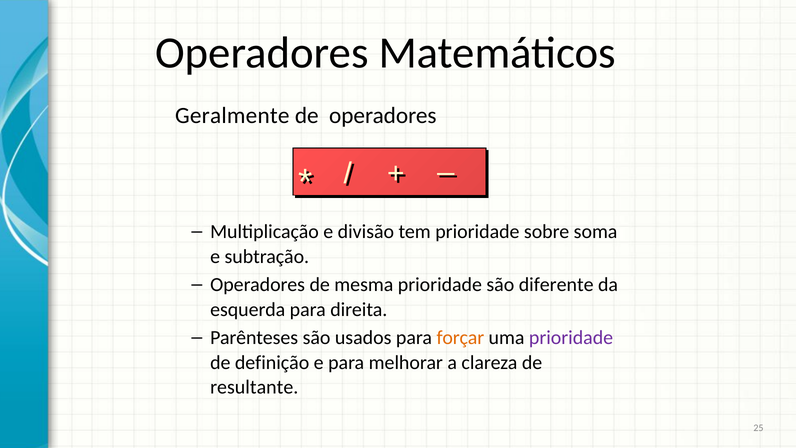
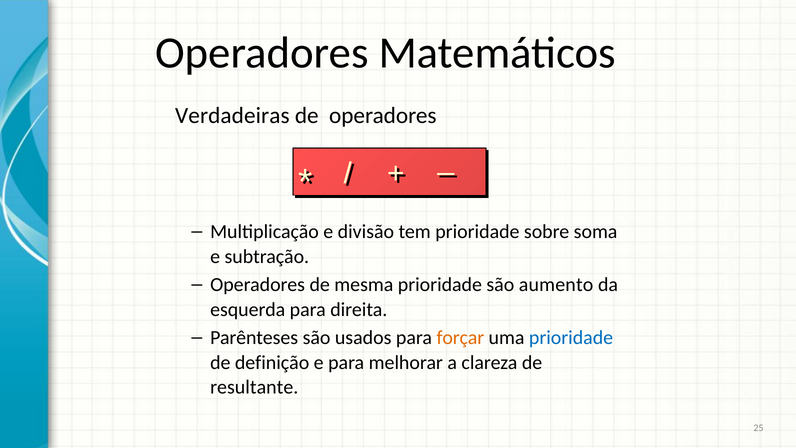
Geralmente: Geralmente -> Verdadeiras (232, 115)
diferente: diferente -> aumento (556, 285)
prioridade colour: purple -> blue (571, 338)
